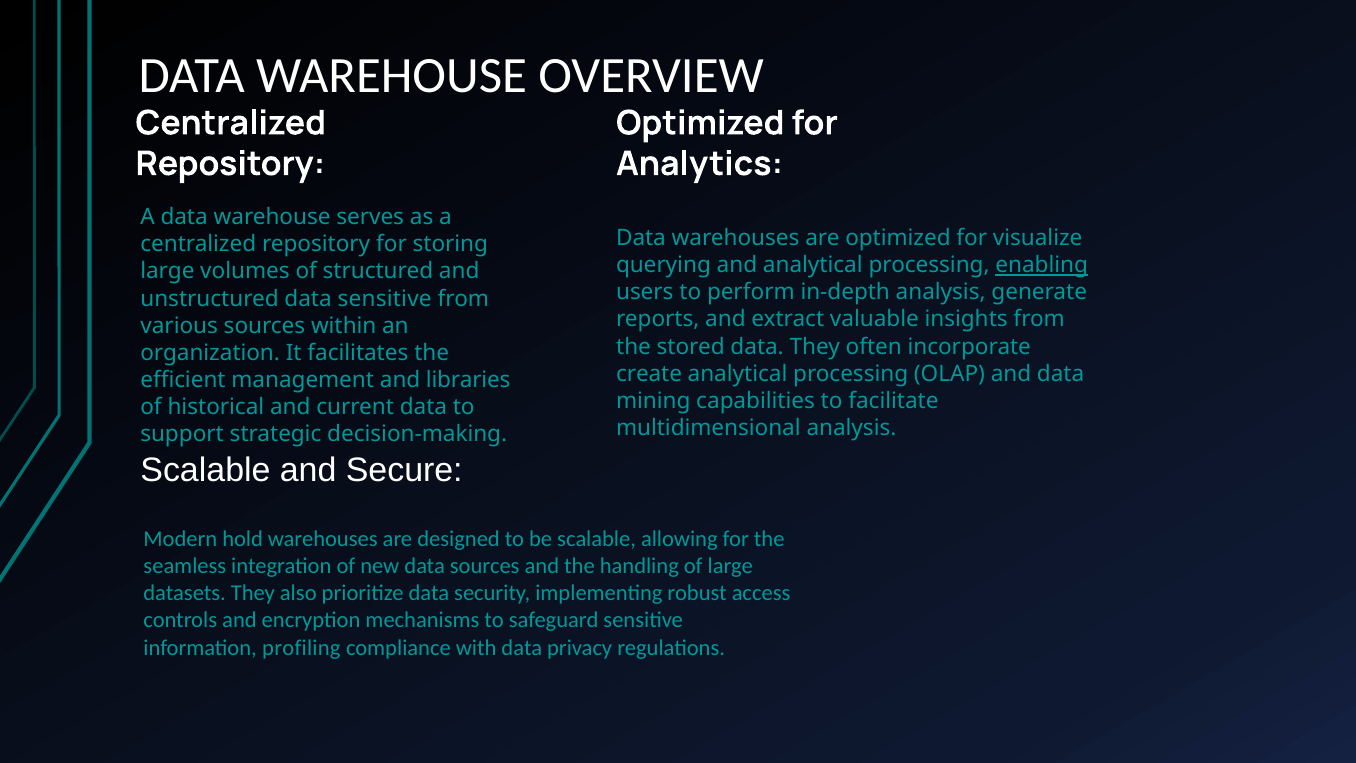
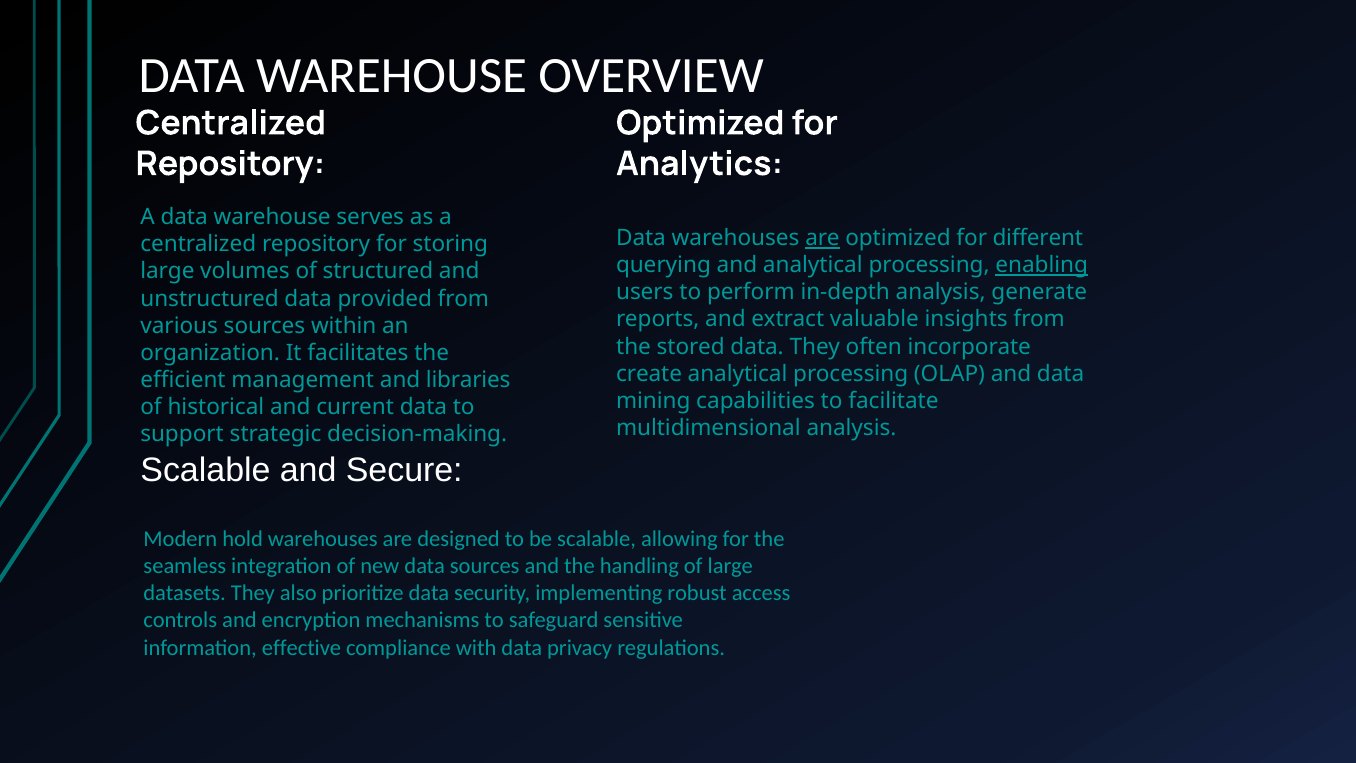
are underline: none -> present (822, 238)
visualize: visualize -> different (1038, 238)
data sensitive: sensitive -> provided (385, 299)
profiling: profiling -> effective (302, 648)
